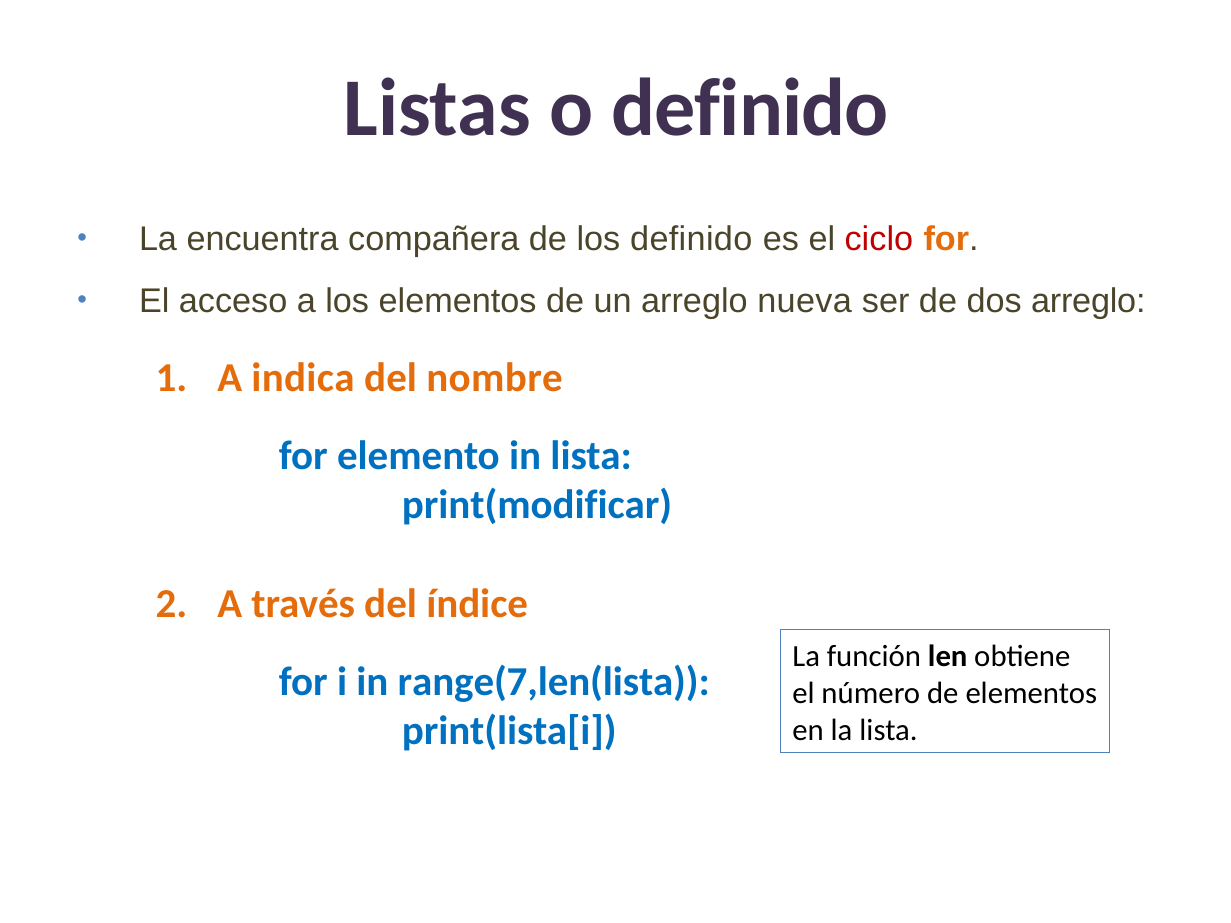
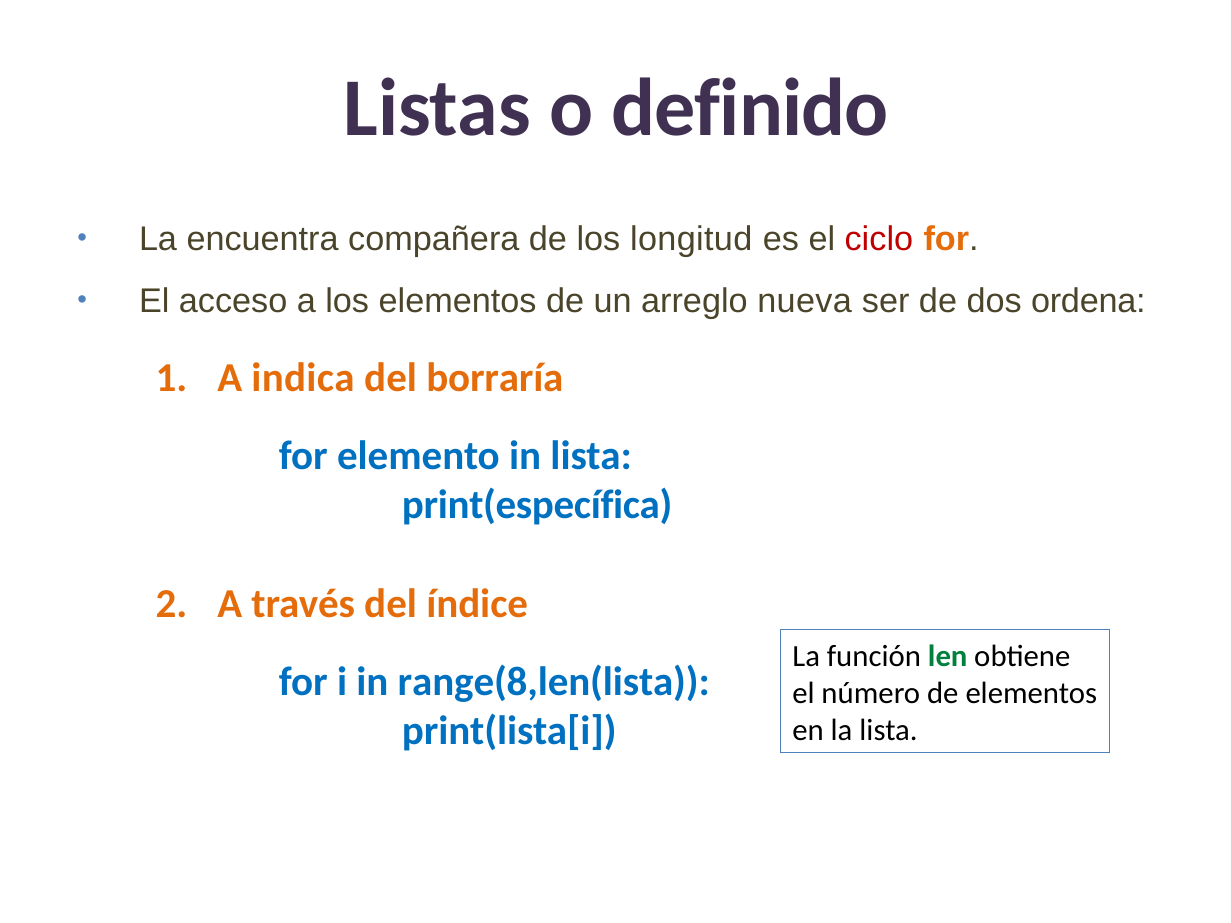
los definido: definido -> longitud (691, 240)
dos arreglo: arreglo -> ordena (1088, 301)
nombre: nombre -> borraría (495, 378)
print(modificar: print(modificar -> print(específica (537, 506)
len colour: black -> green (948, 657)
range(7,len(lista: range(7,len(lista -> range(8,len(lista (554, 682)
